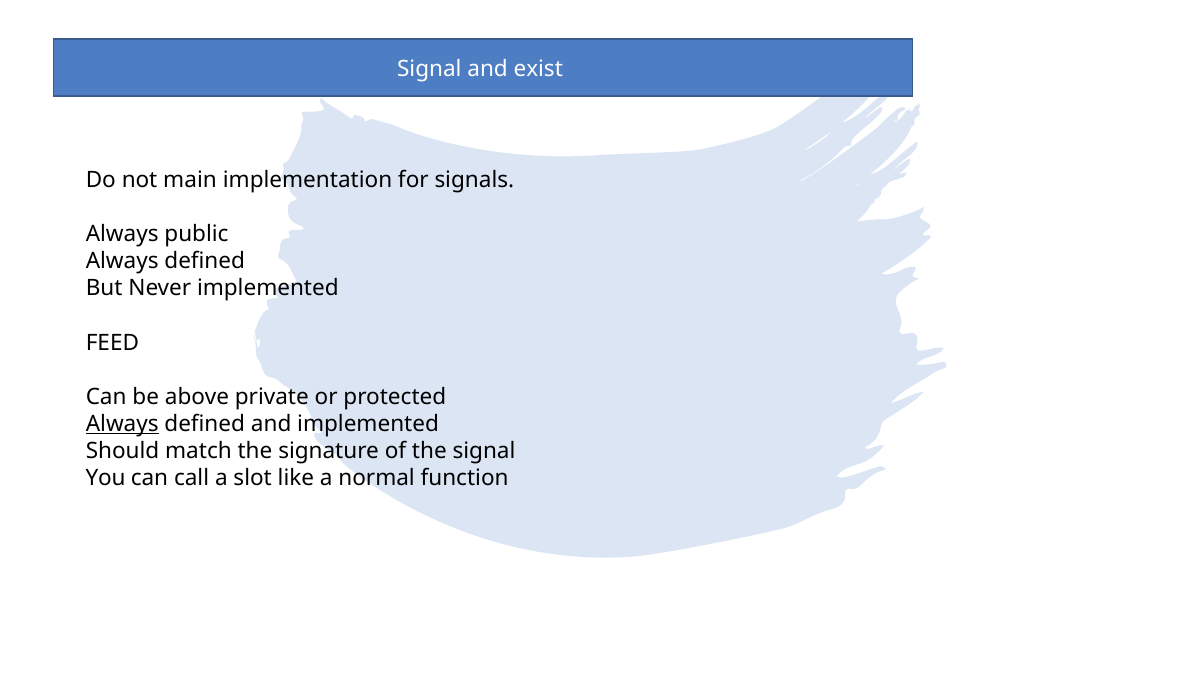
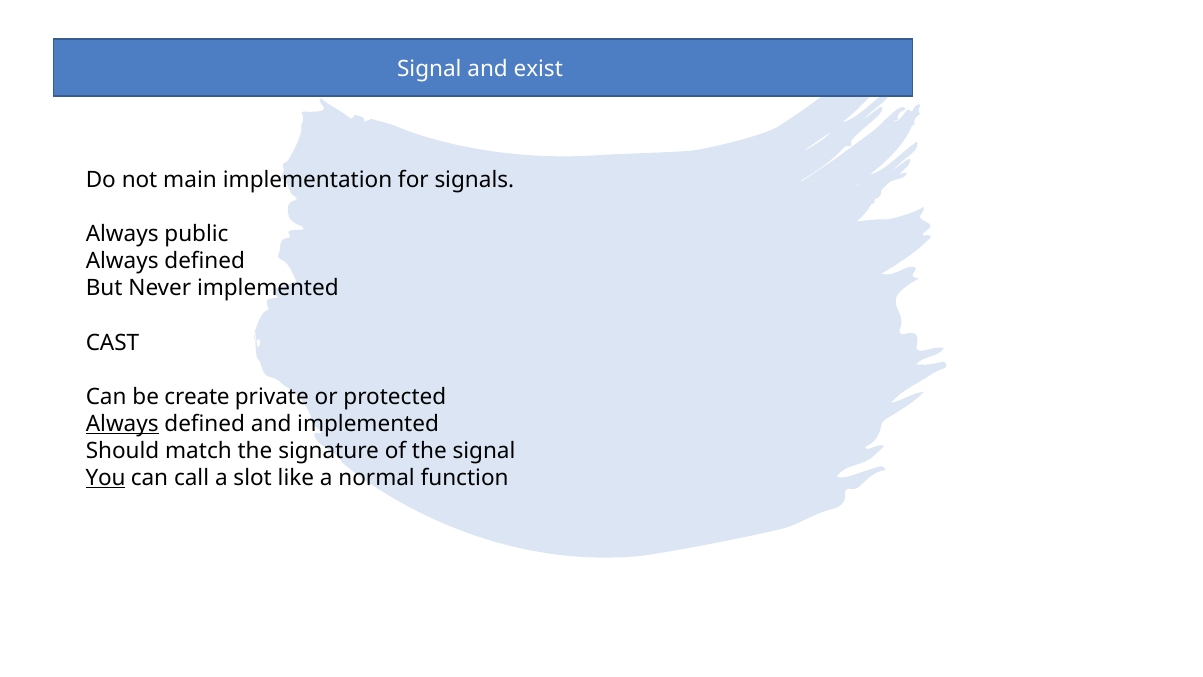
FEED: FEED -> CAST (112, 343)
above: above -> create (197, 397)
You underline: none -> present (106, 478)
